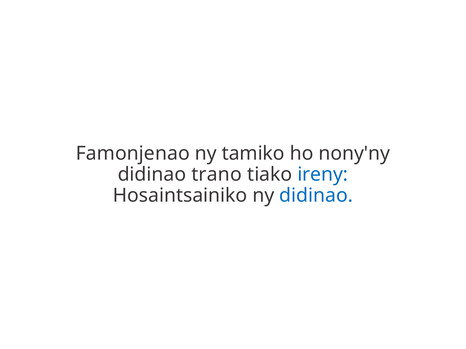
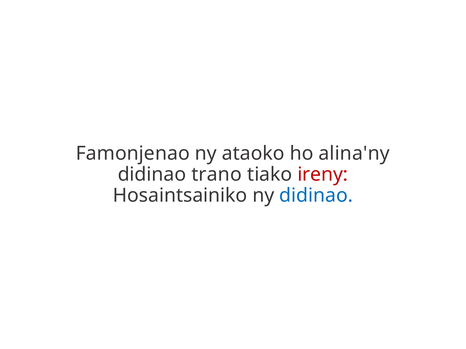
tamiko: tamiko -> ataoko (253, 154)
nony'ny: nony'ny -> alina'ny (354, 154)
ireny colour: blue -> red (323, 175)
